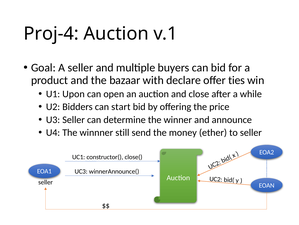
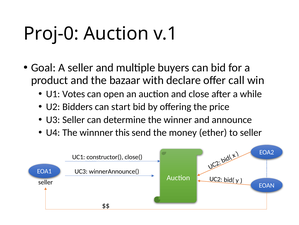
Proj-4: Proj-4 -> Proj-0 (51, 33)
ties: ties -> call (236, 80)
Upon: Upon -> Votes (74, 94)
still: still -> this (122, 132)
